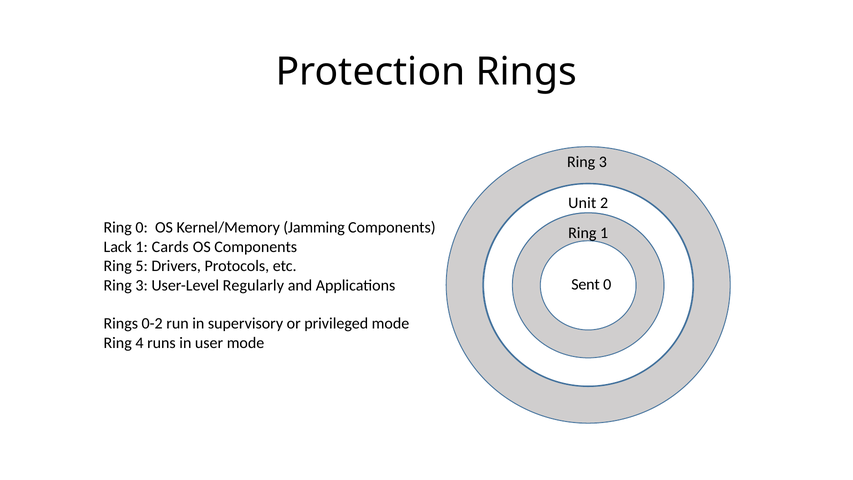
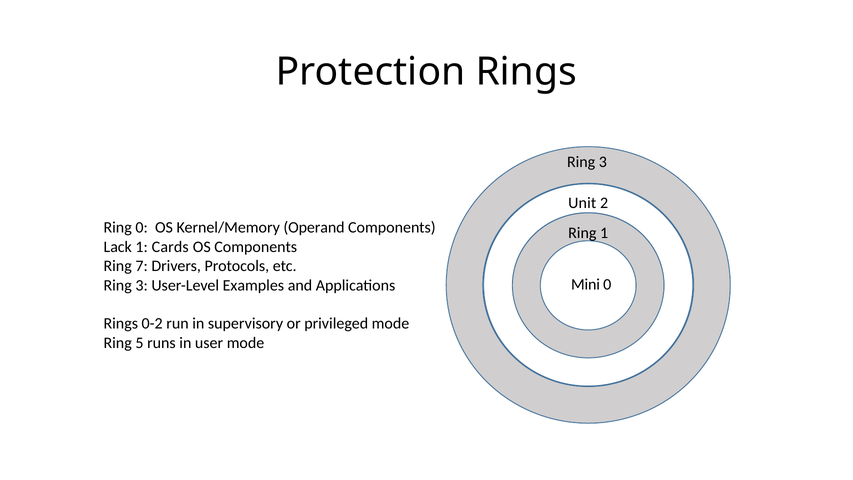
Jamming: Jamming -> Operand (314, 228)
5: 5 -> 7 (142, 266)
Sent: Sent -> Mini (586, 284)
Regularly: Regularly -> Examples (253, 285)
4: 4 -> 5 (139, 343)
